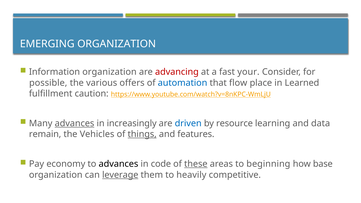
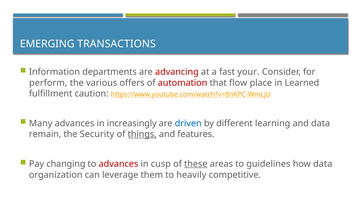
EMERGING ORGANIZATION: ORGANIZATION -> TRANSACTIONS (117, 44)
Information organization: organization -> departments (110, 72)
possible: possible -> perform (48, 83)
automation colour: blue -> red (183, 83)
advances underline: present -> none (75, 123)
resource: resource -> different (234, 123)
Vehicles: Vehicles -> Security (97, 134)
economy: economy -> changing (66, 164)
advances colour: black -> red (118, 164)
code: code -> cusp (161, 164)
beginning: beginning -> guidelines (268, 164)
how base: base -> data (323, 164)
leverage underline: present -> none (120, 175)
